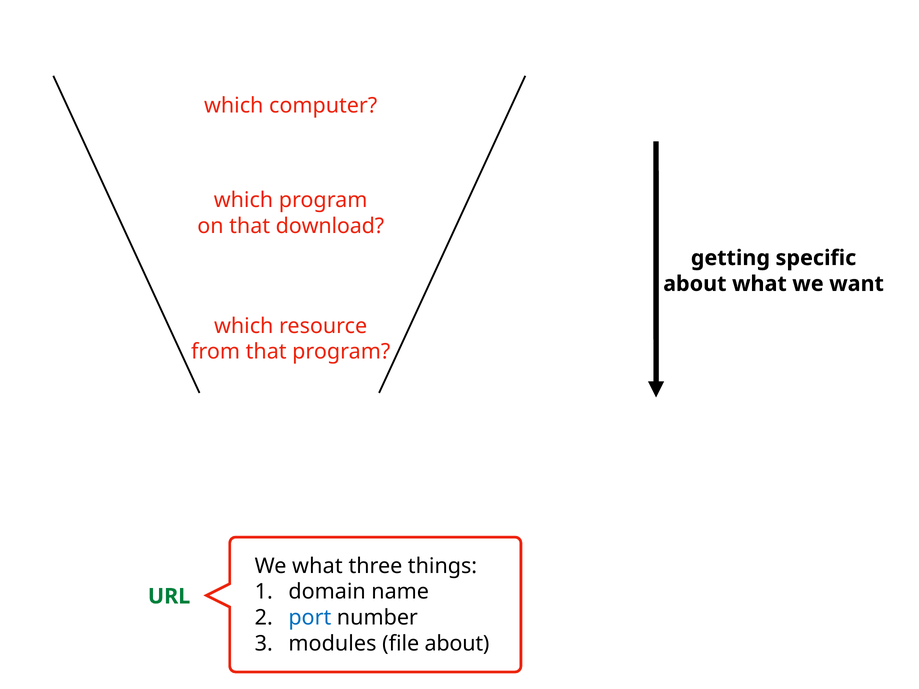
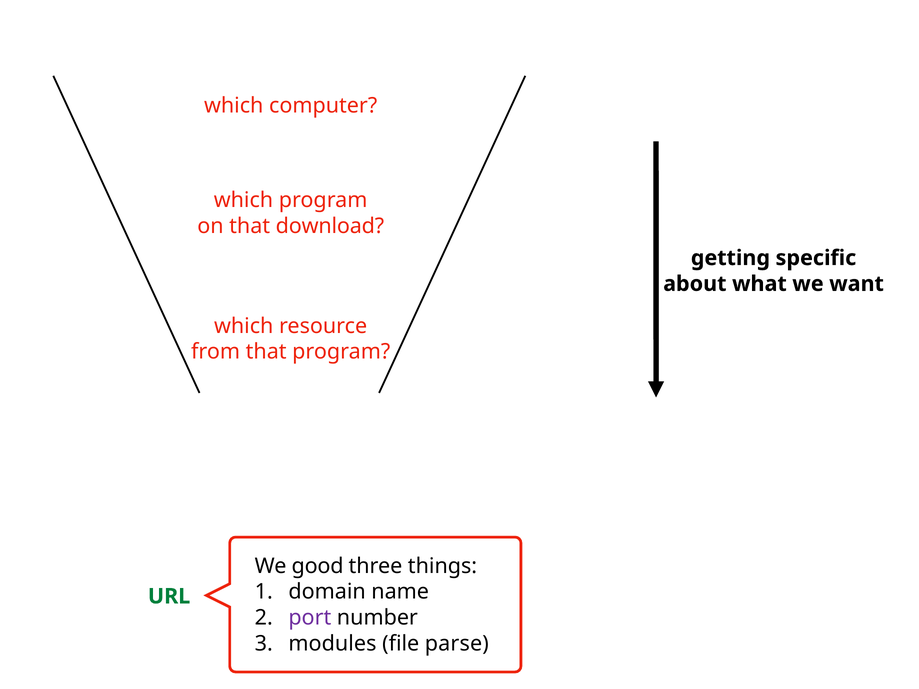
We what: what -> good (318, 566)
port colour: blue -> purple (310, 618)
file about: about -> parse (457, 644)
